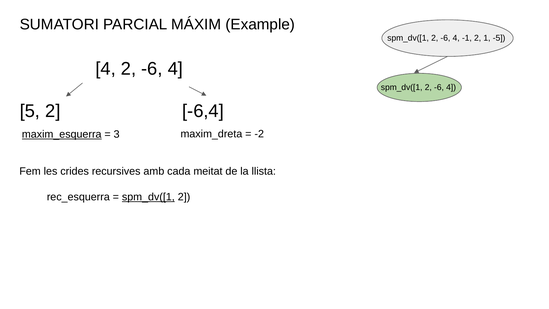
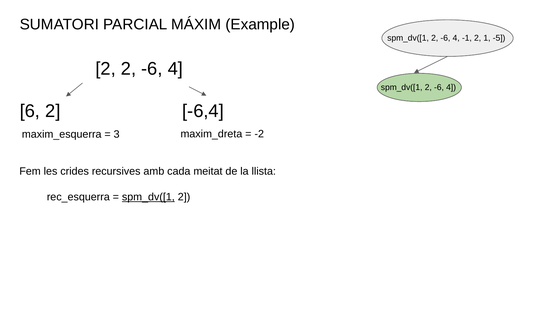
4: 4 -> 2 (106, 69)
5: 5 -> 6 (30, 111)
maxim_esquerra underline: present -> none (62, 134)
